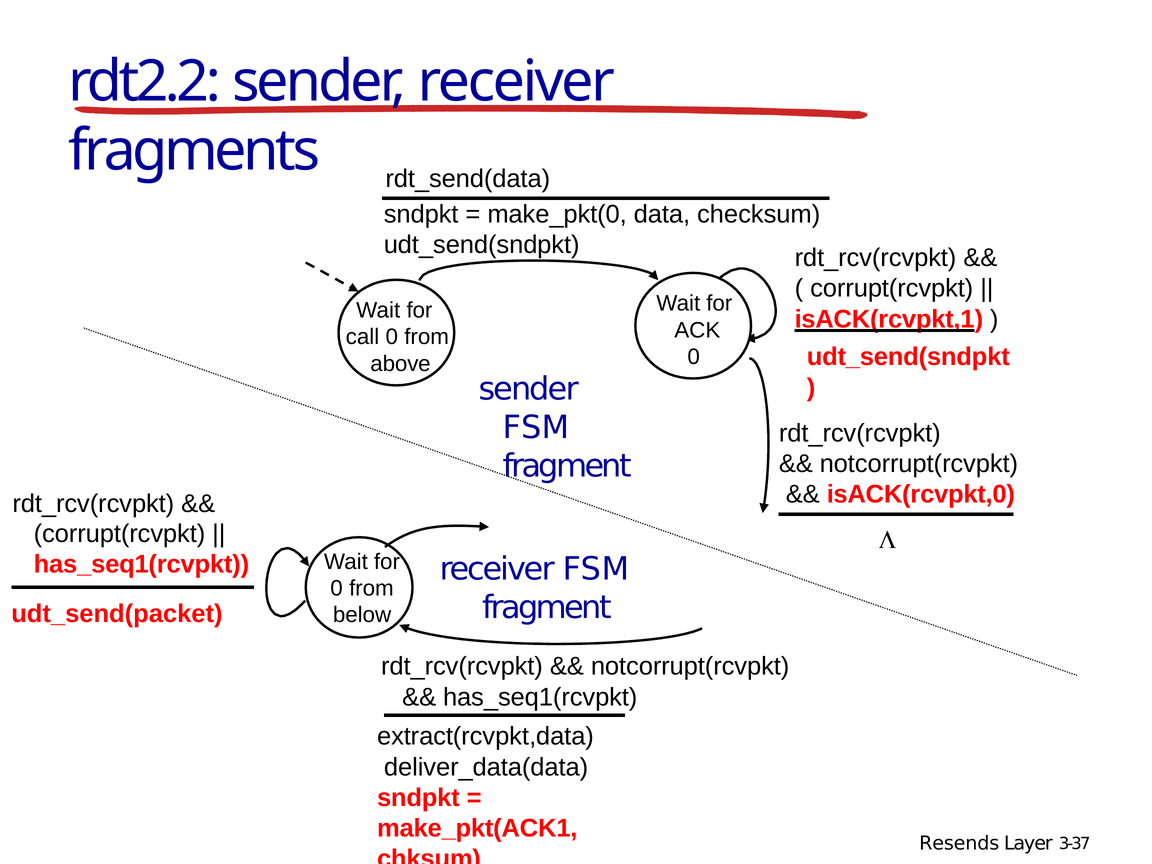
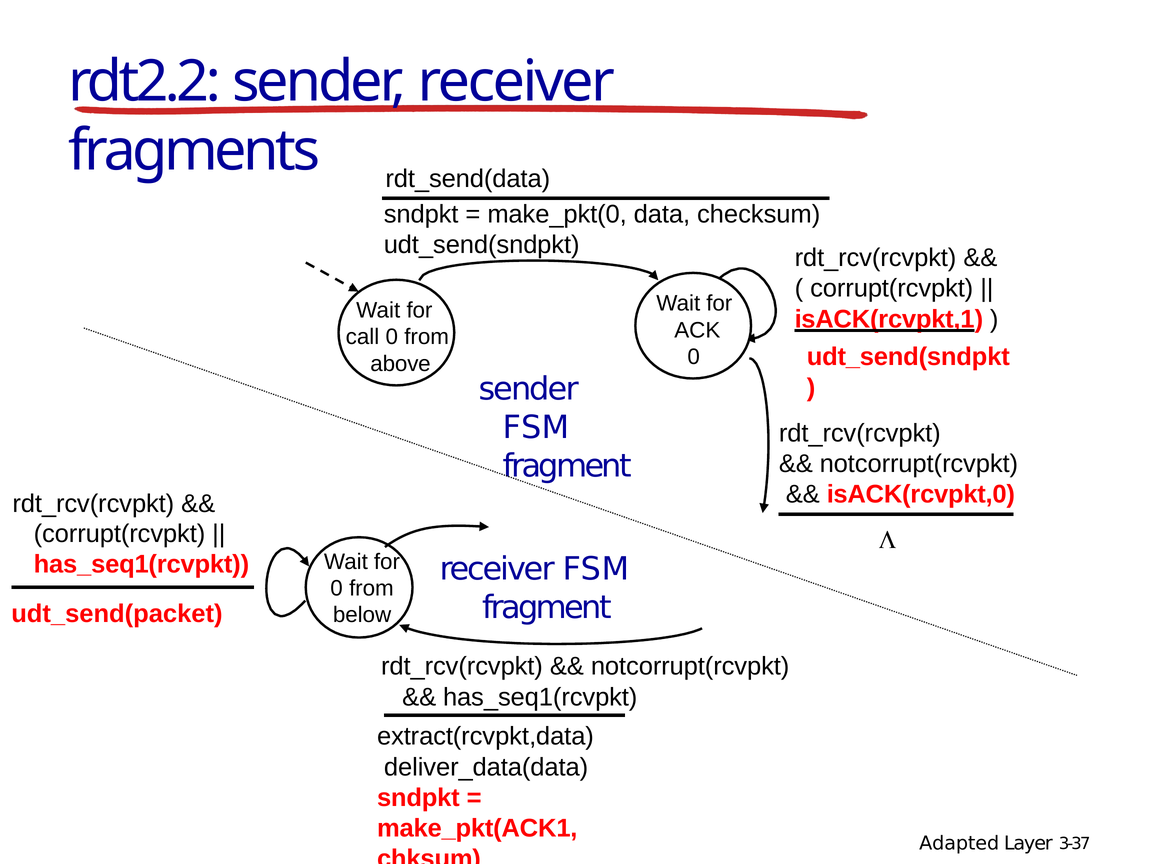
Resends: Resends -> Adapted (959, 843)
